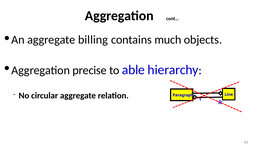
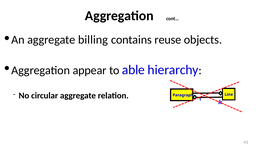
much: much -> reuse (168, 40)
precise: precise -> appear (90, 70)
